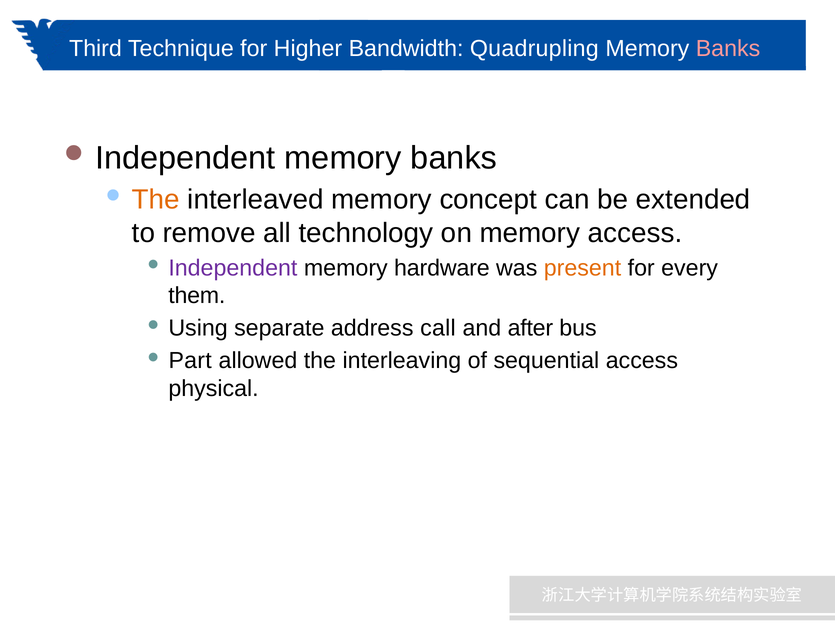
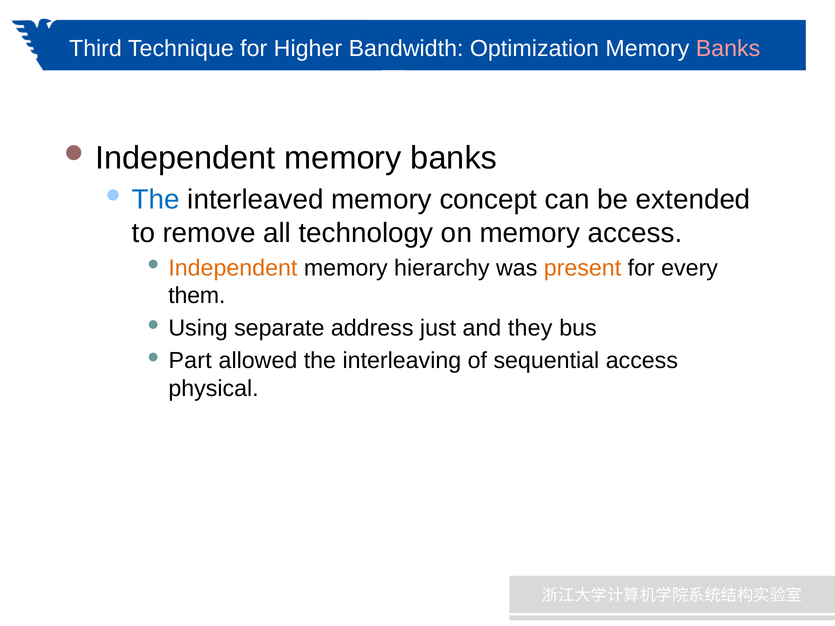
Quadrupling: Quadrupling -> Optimization (534, 48)
The colour: orange -> blue (156, 200)
Independent colour: purple -> orange (233, 268)
hardware: hardware -> hierarchy (442, 268)
call: call -> just (438, 328)
after: after -> they (530, 328)
